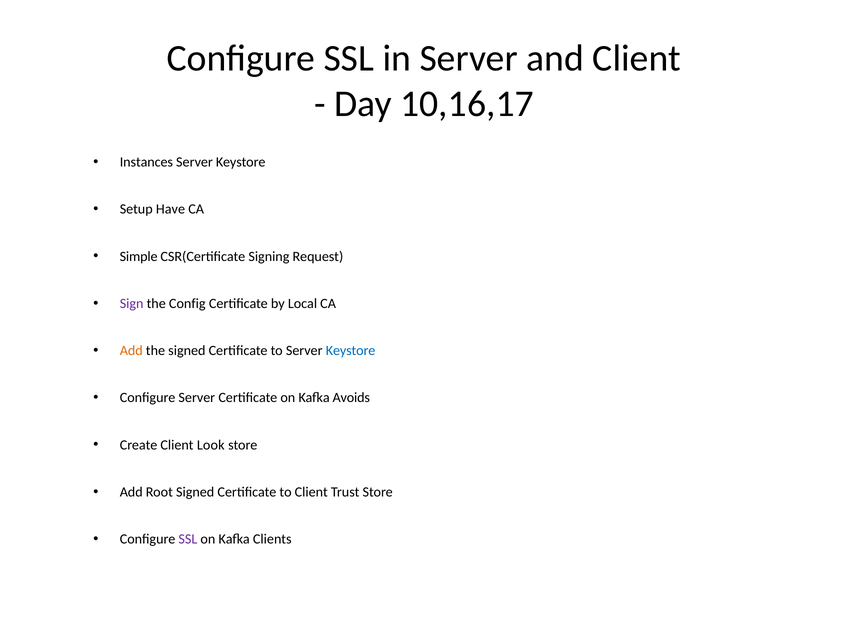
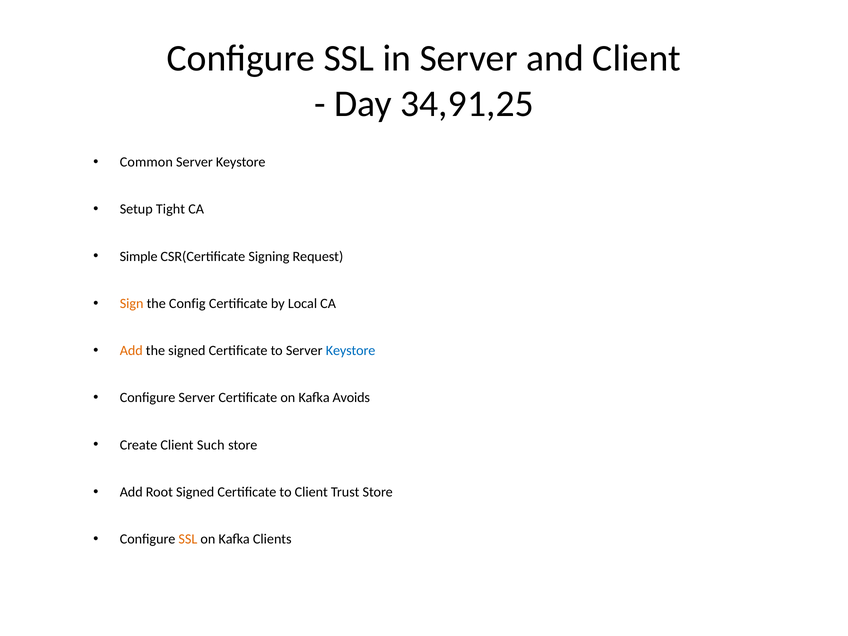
10,16,17: 10,16,17 -> 34,91,25 (467, 104)
Instances: Instances -> Common (146, 162)
Have: Have -> Tight (170, 209)
Sign colour: purple -> orange (132, 304)
Look: Look -> Such (211, 445)
SSL colour: purple -> orange (188, 539)
